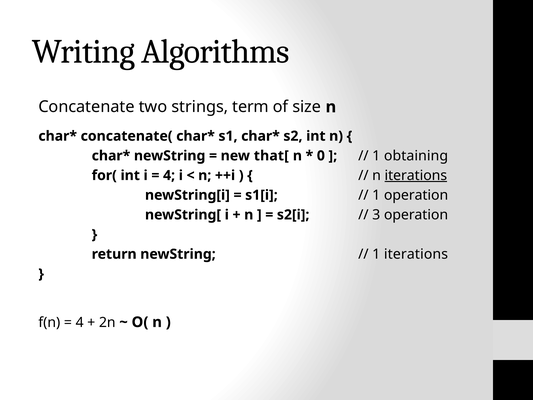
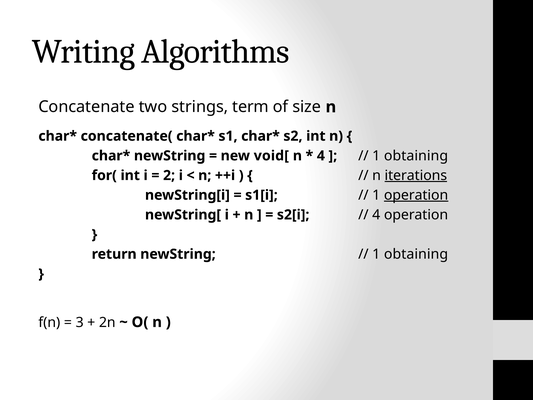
that[: that[ -> void[ (271, 156)
0: 0 -> 4 (321, 156)
4: 4 -> 2 (169, 175)
operation underline: none -> present (416, 195)
3: 3 -> 4 (376, 215)
iterations: iterations -> obtaining (416, 254)
4: 4 -> 3 (80, 322)
